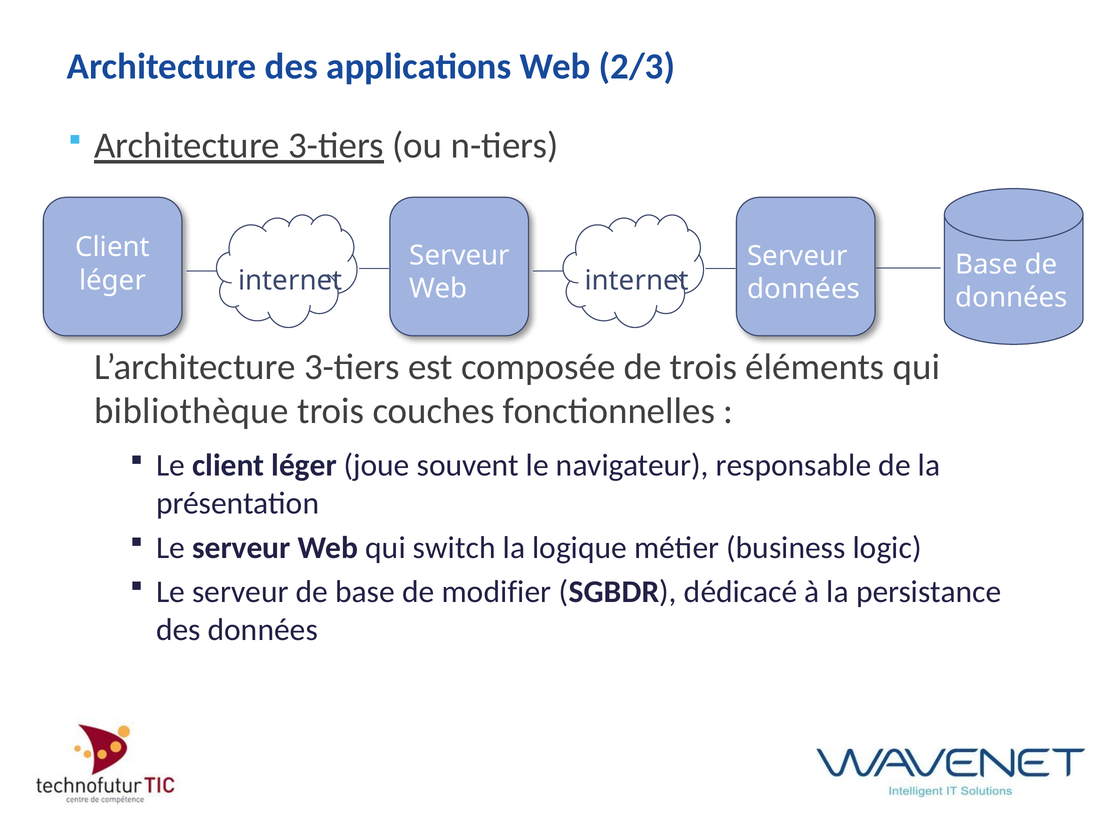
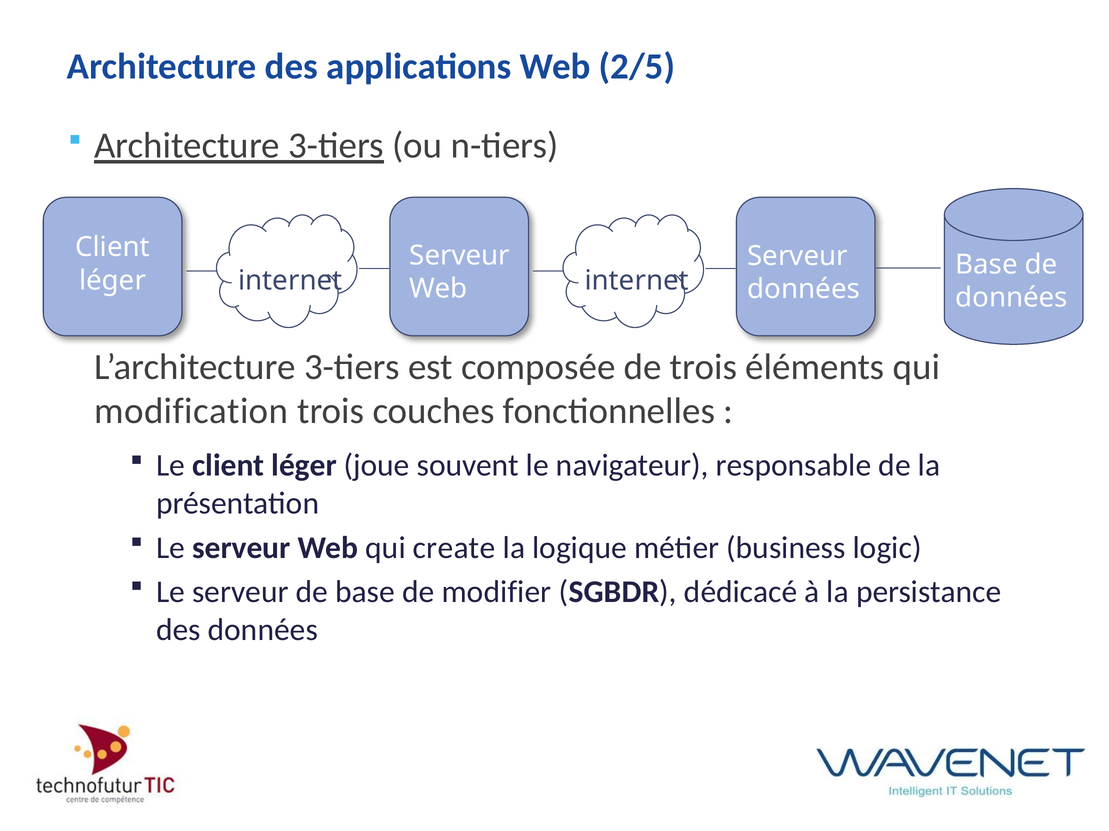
2/3: 2/3 -> 2/5 (637, 67)
bibliothèque: bibliothèque -> modification (191, 412)
switch: switch -> create (454, 548)
